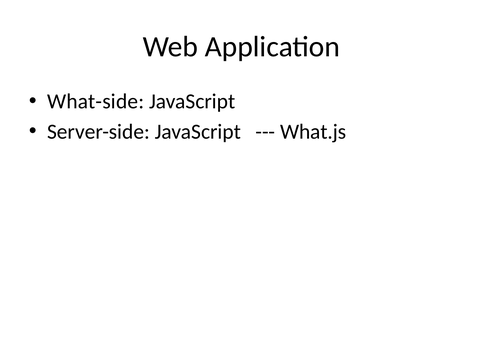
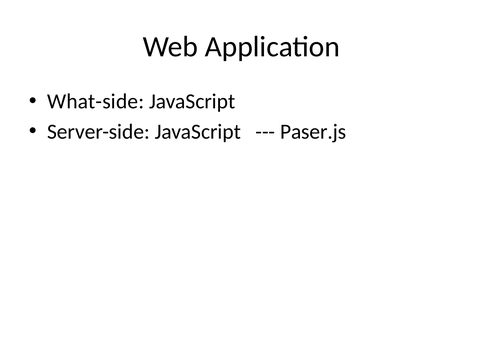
What.js: What.js -> Paser.js (313, 131)
